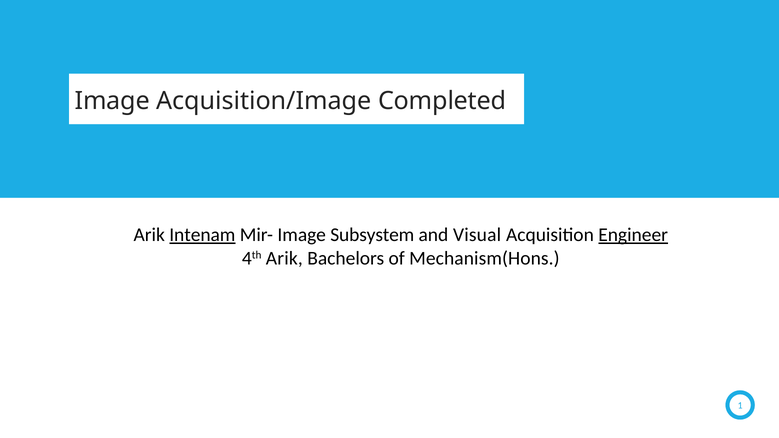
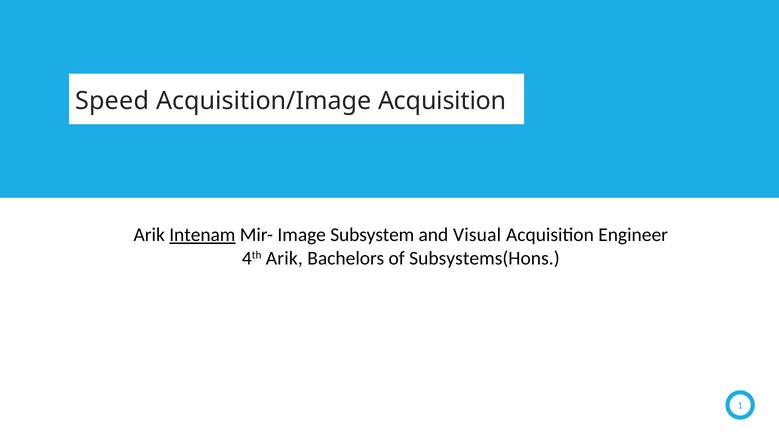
Image: Image -> Speed (112, 101)
Acquisition/Image Completed: Completed -> Acquisition (442, 101)
Engineer underline: present -> none (633, 235)
Mechanism(Hons: Mechanism(Hons -> Subsystems(Hons (484, 258)
